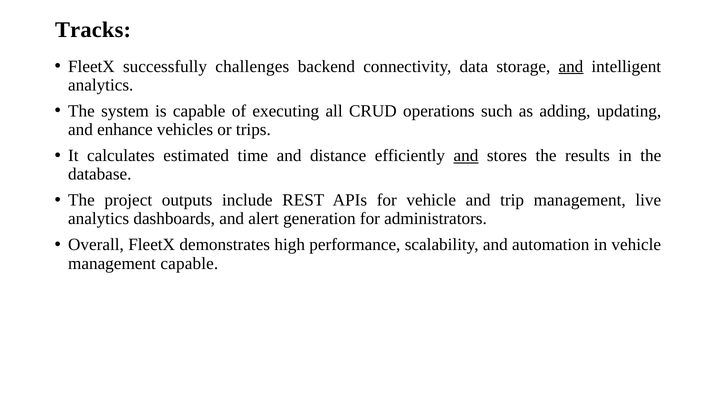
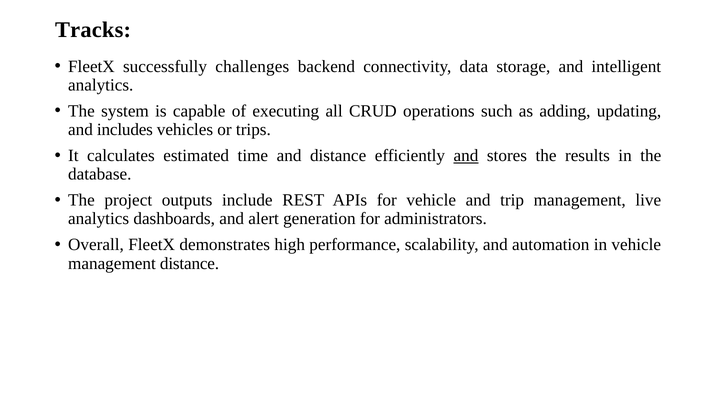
and underline: present -> none (571, 66)
enhance: enhance -> includes (125, 130)
management capable: capable -> distance (190, 264)
